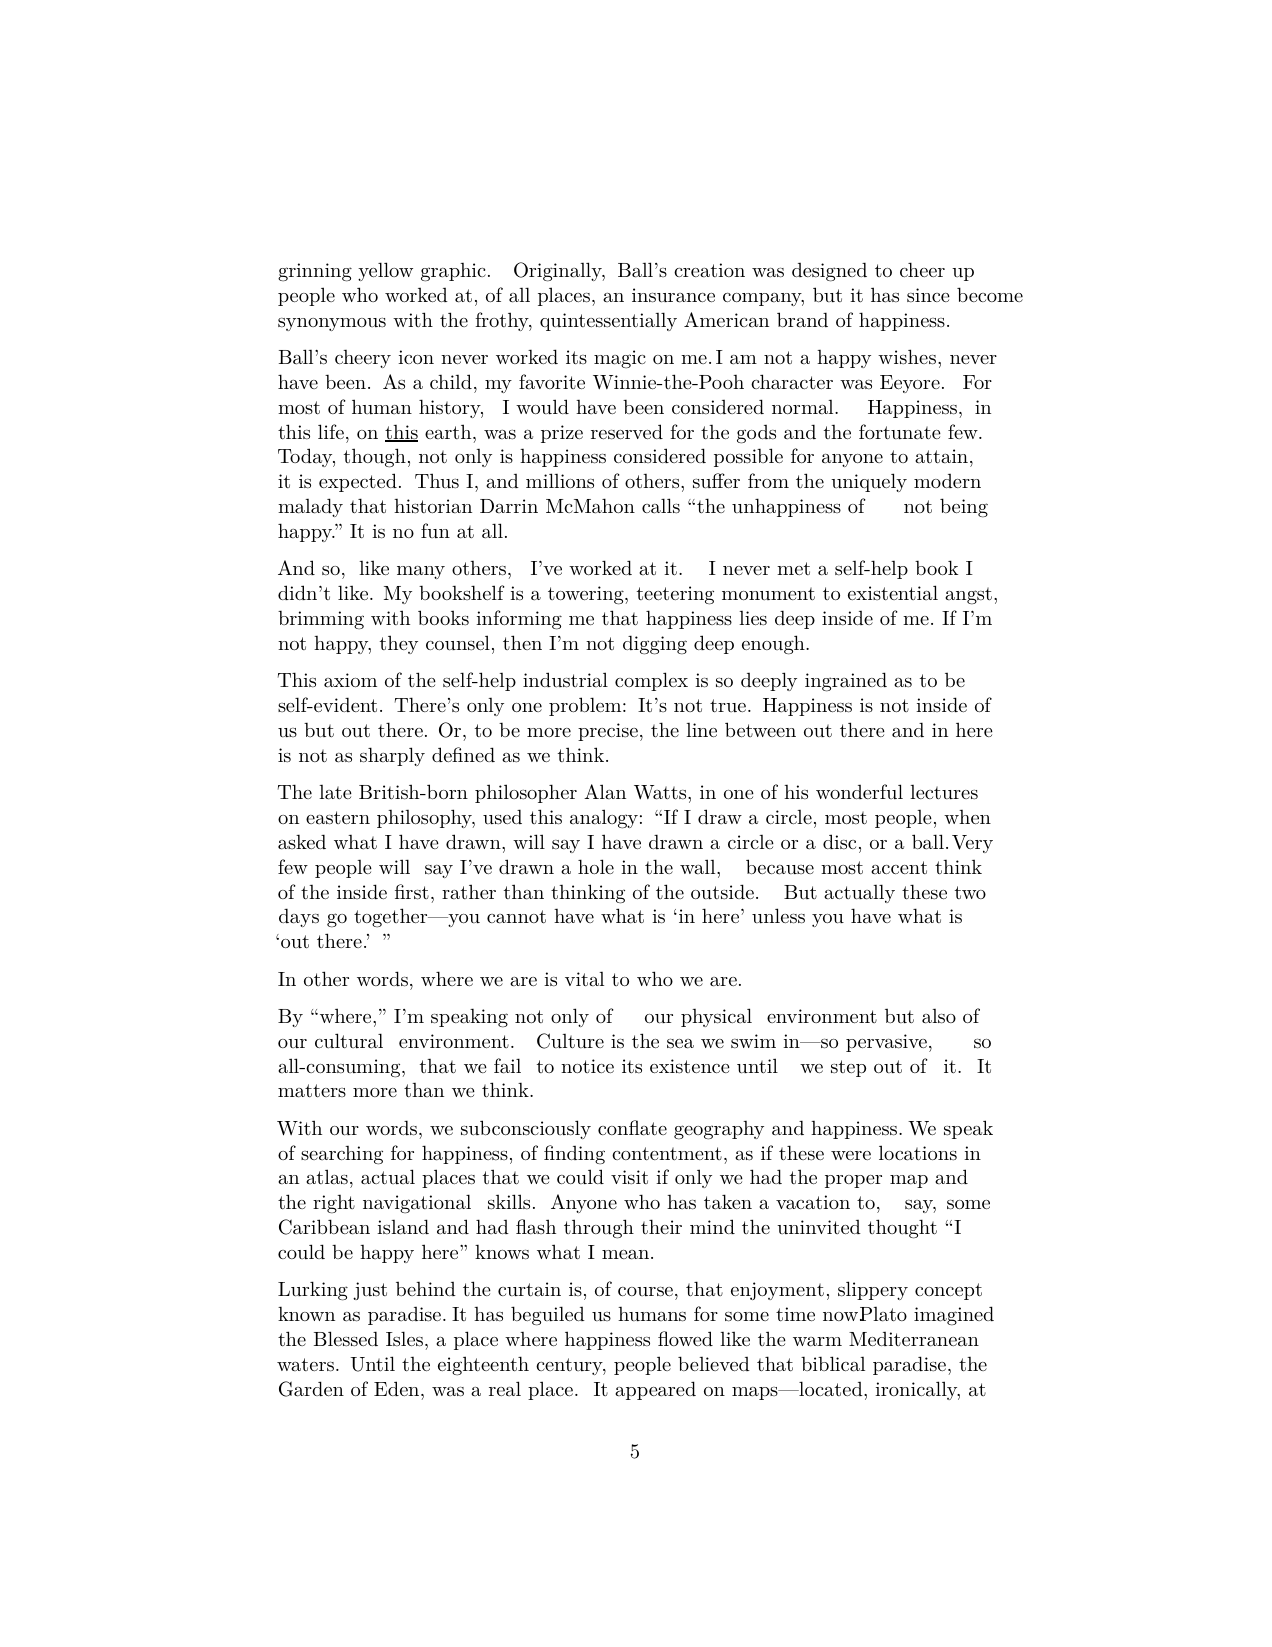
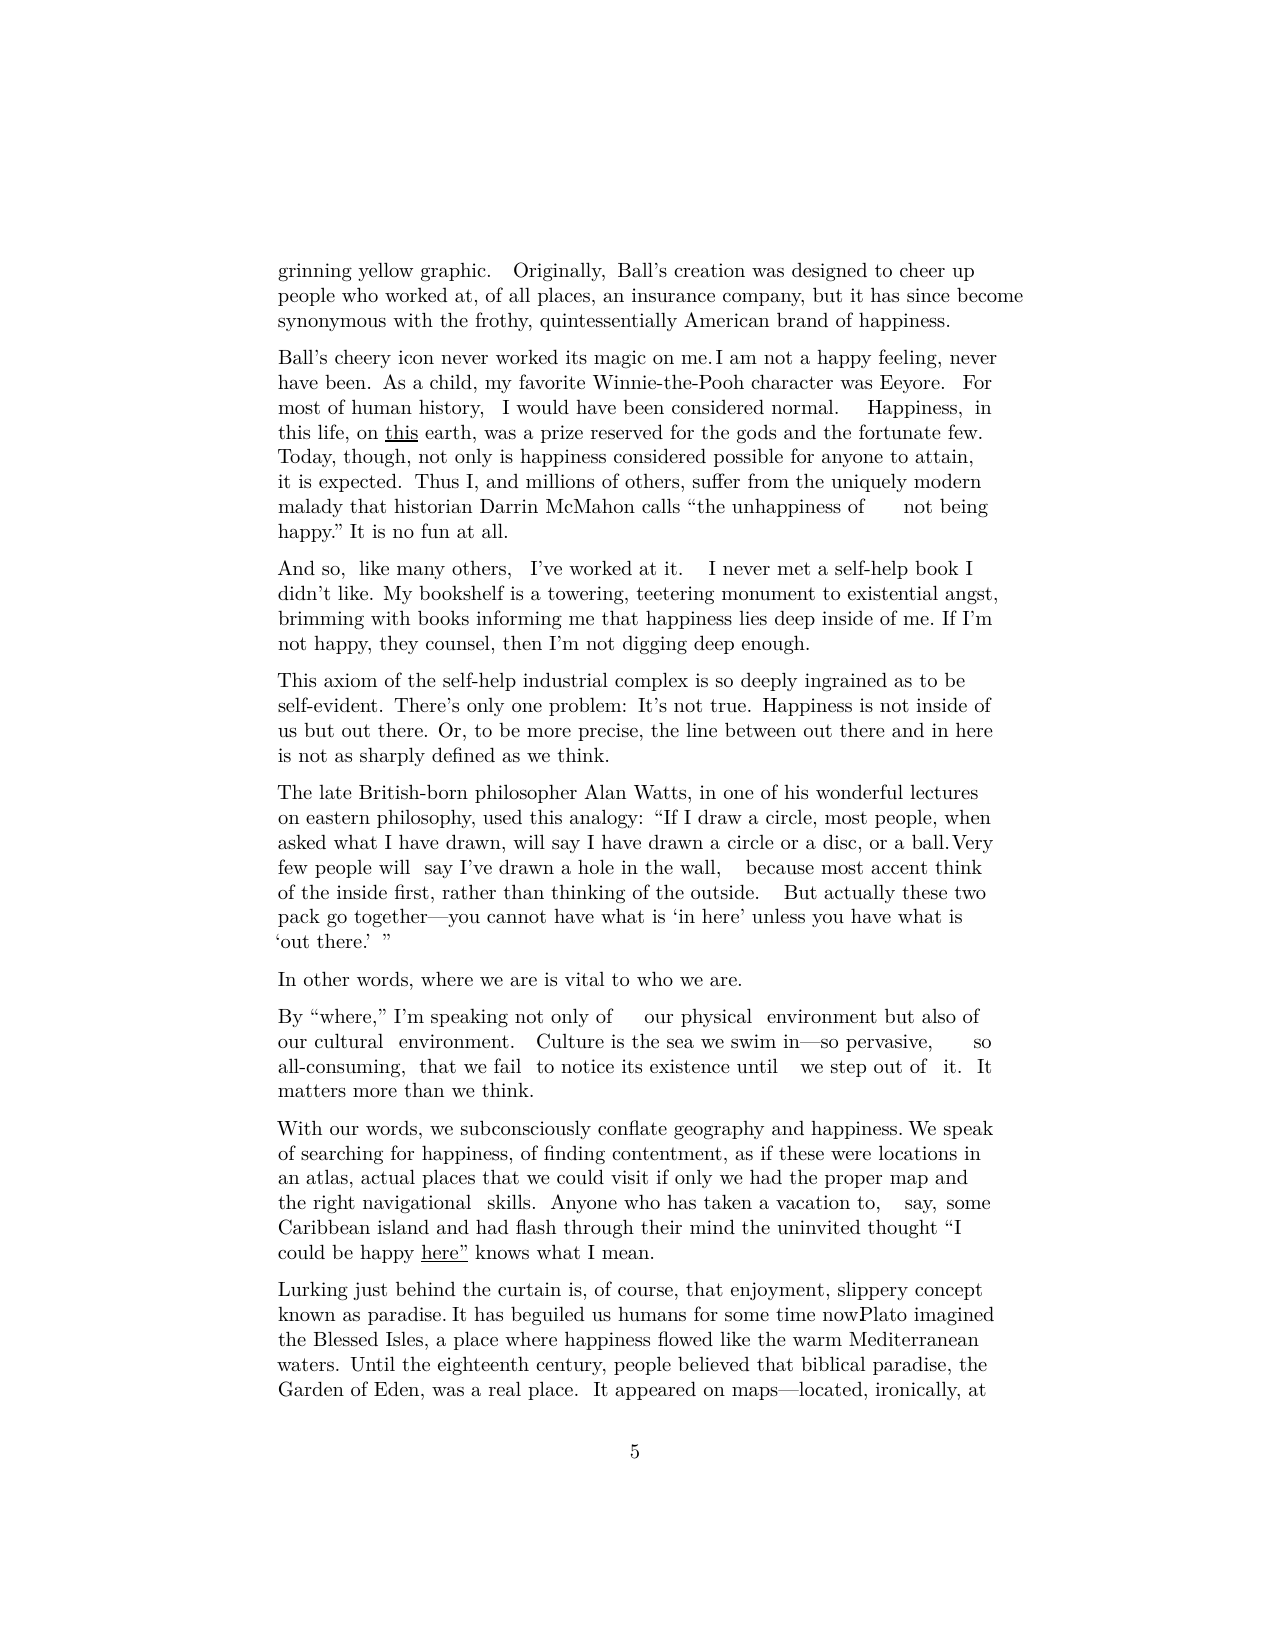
wishes: wishes -> feeling (910, 357)
days: days -> pack (299, 917)
here underline: none -> present (445, 1252)
